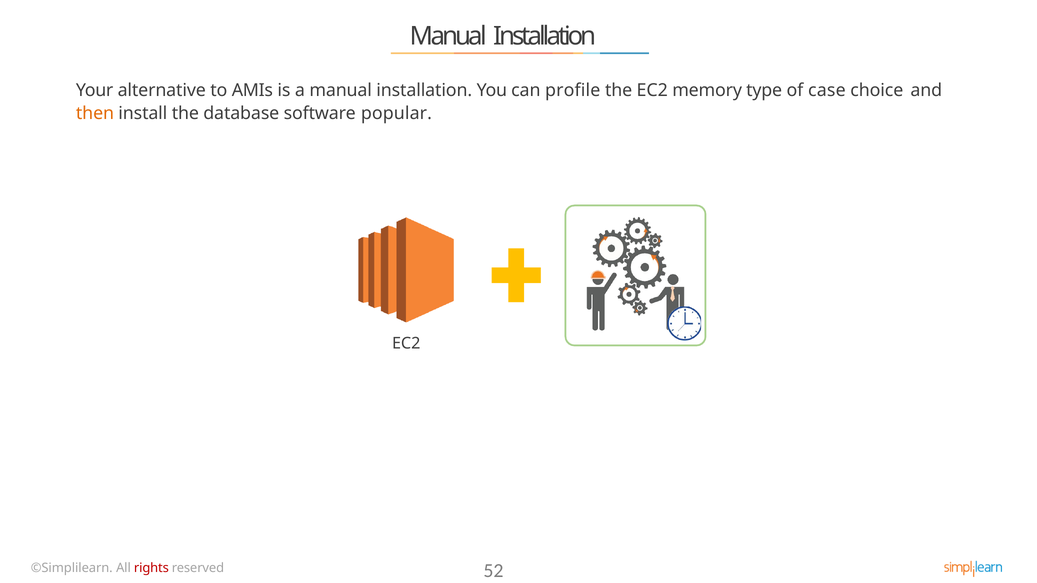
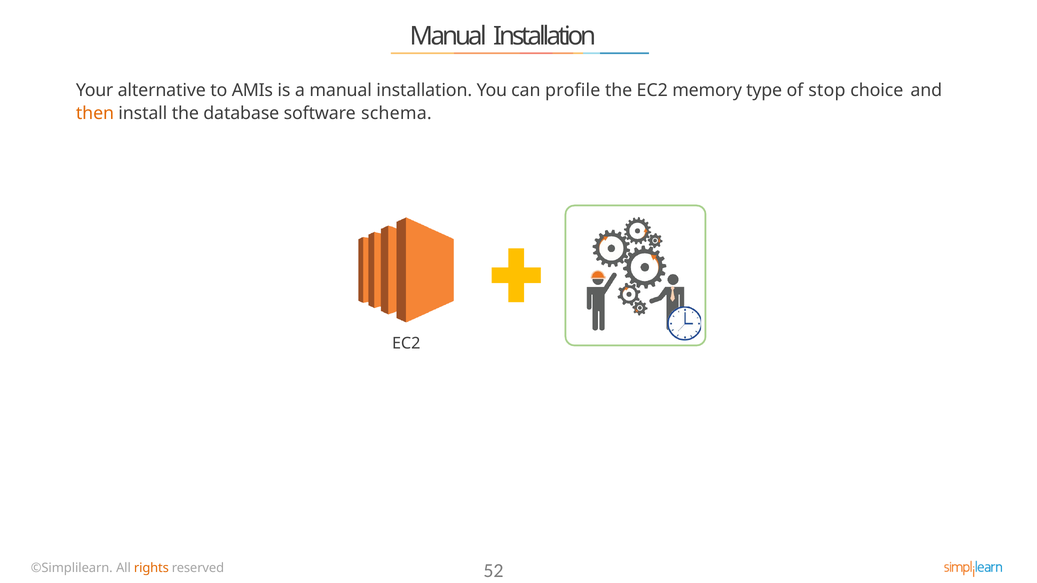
case: case -> stop (827, 91)
popular: popular -> schema (396, 114)
rights colour: red -> orange (151, 568)
